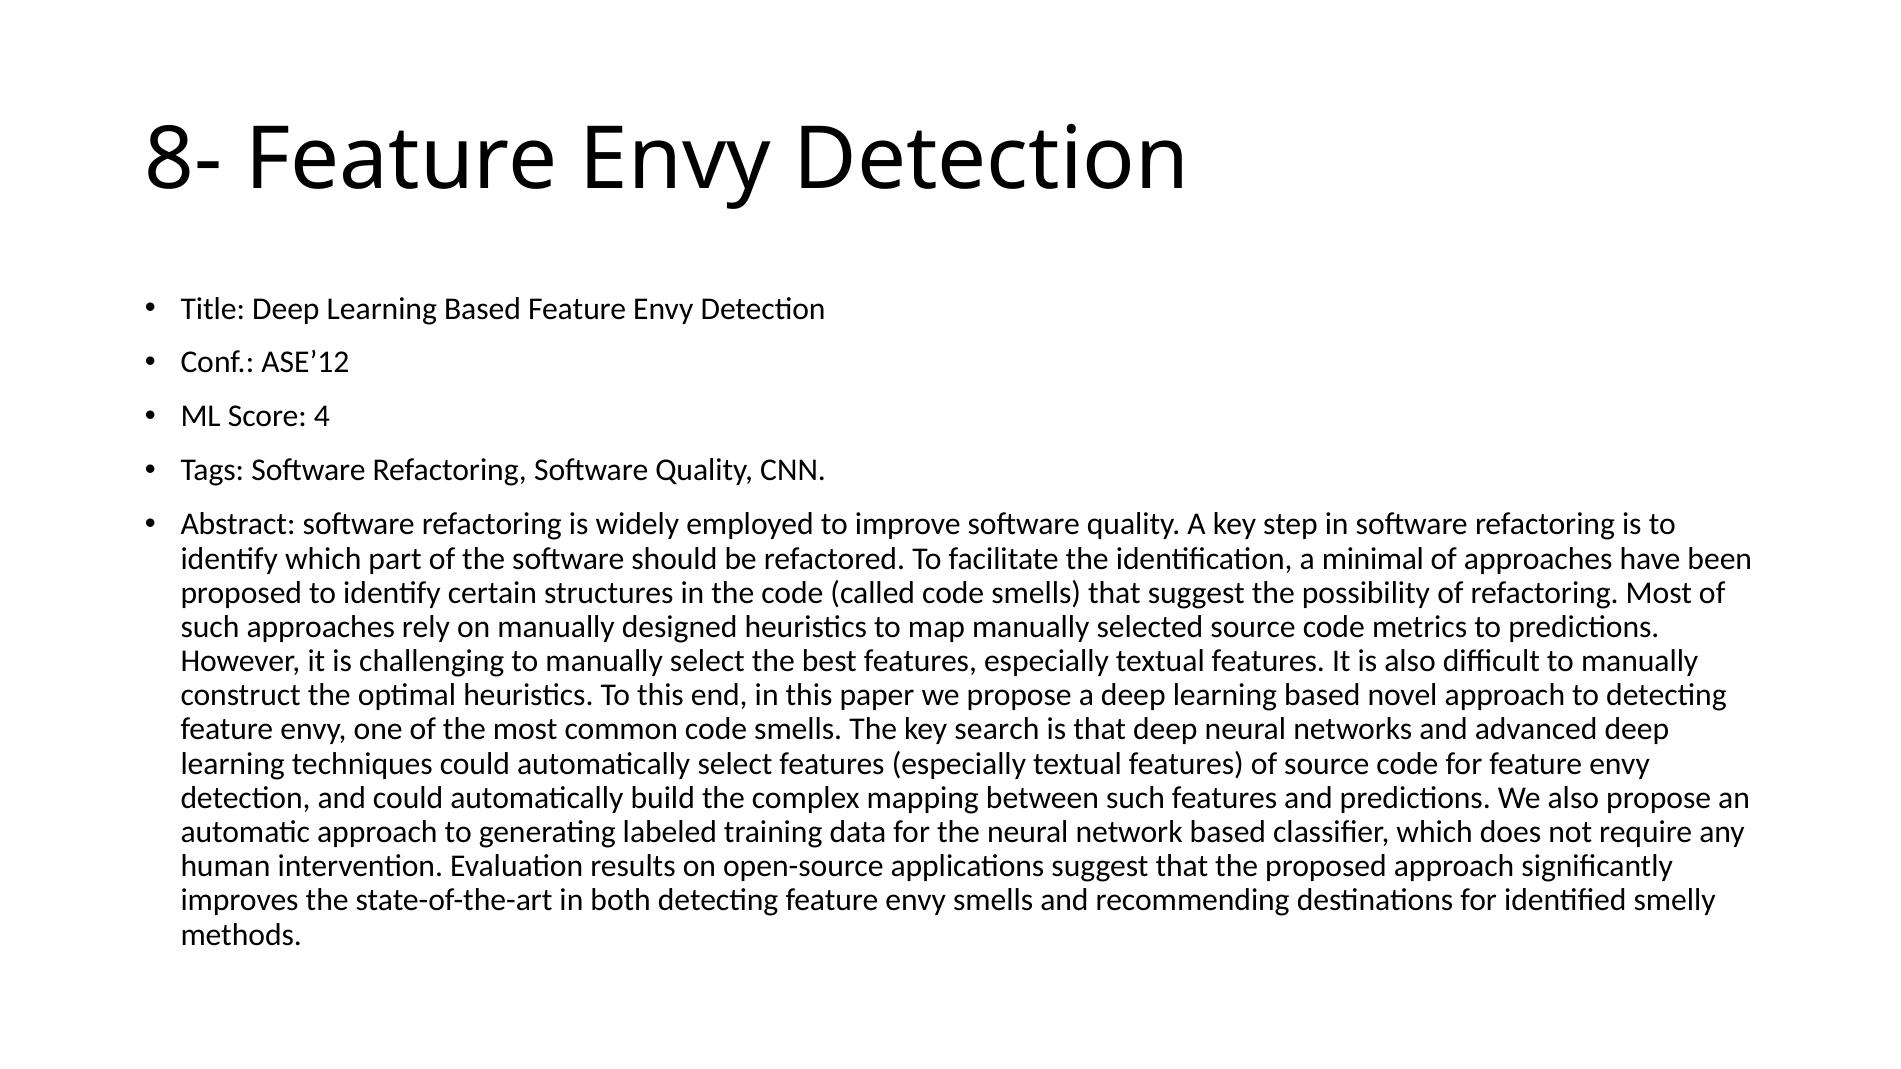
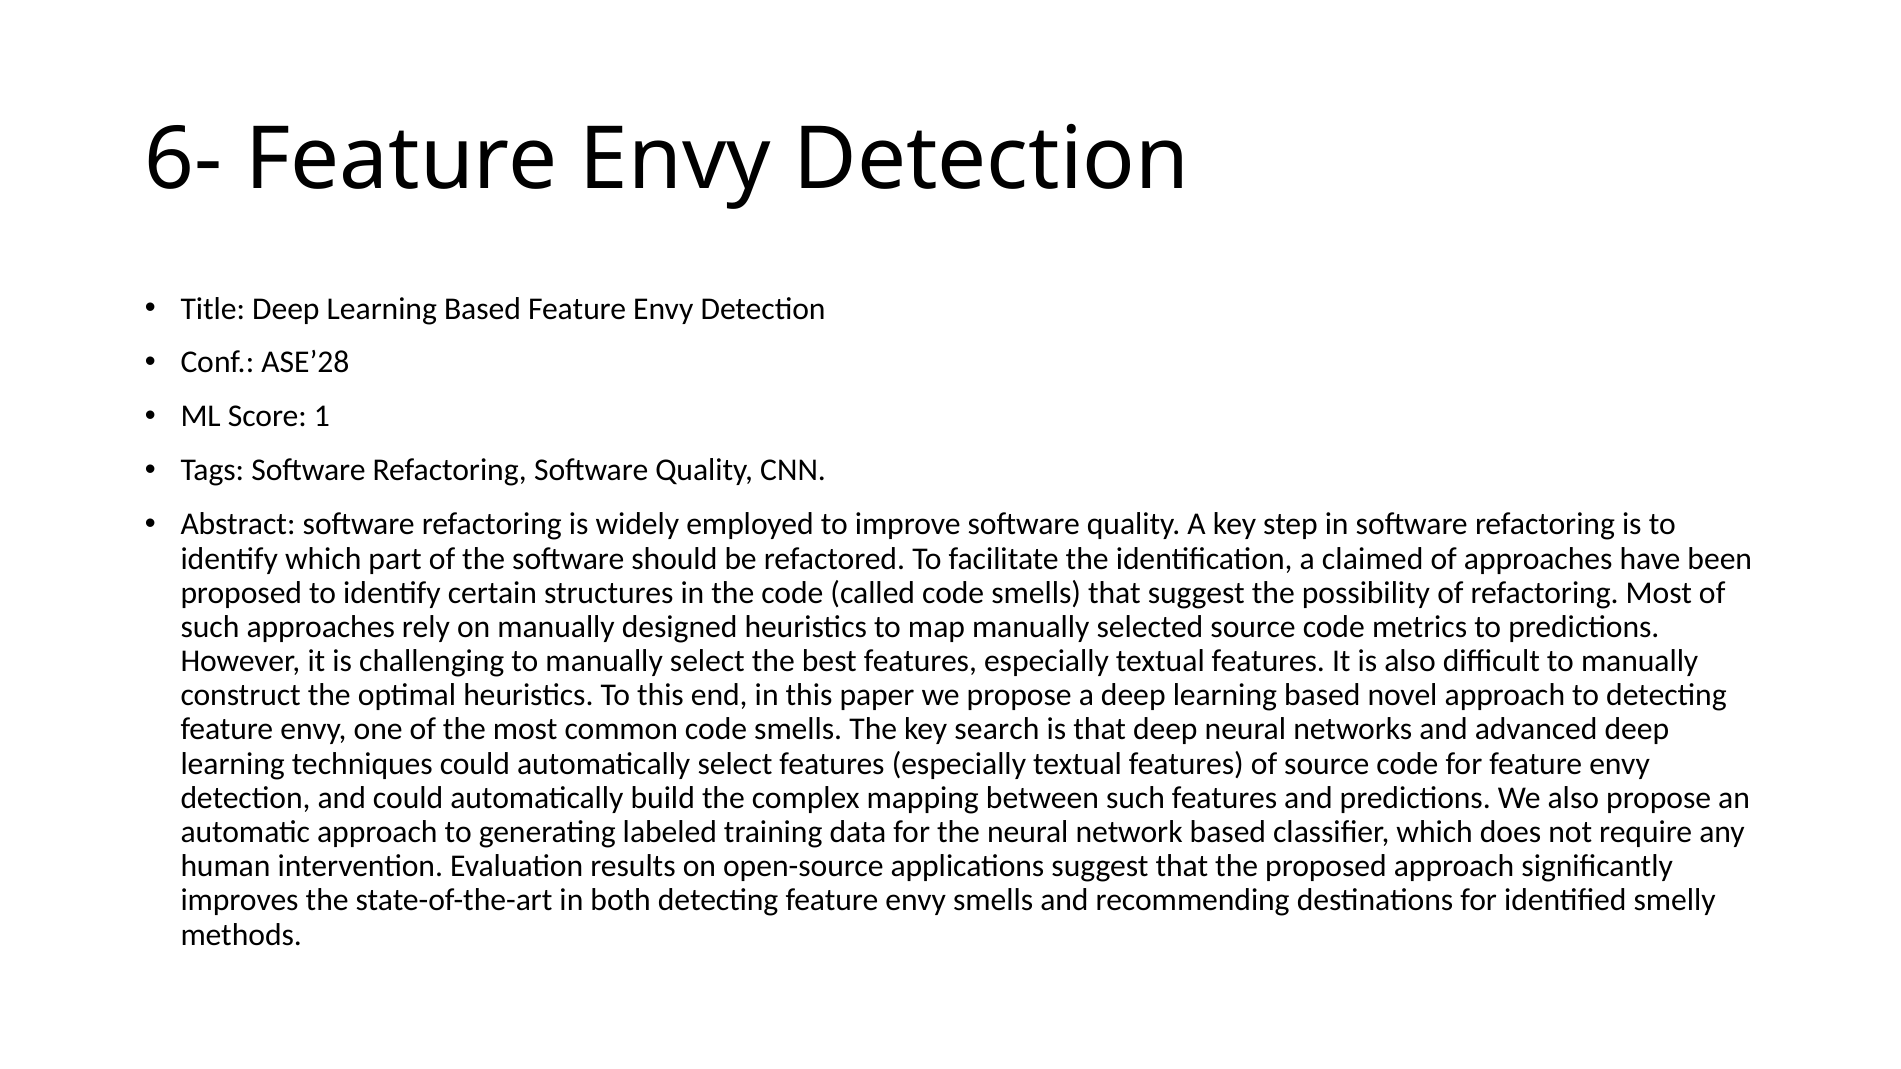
8-: 8- -> 6- (184, 160)
ASE’12: ASE’12 -> ASE’28 (305, 363)
4: 4 -> 1 (322, 417)
minimal: minimal -> claimed (1373, 559)
